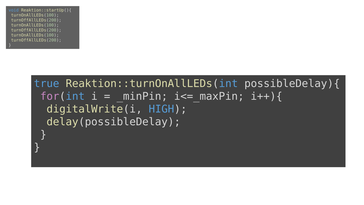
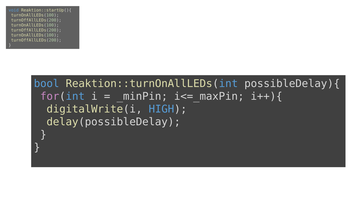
true: true -> bool (47, 84)
